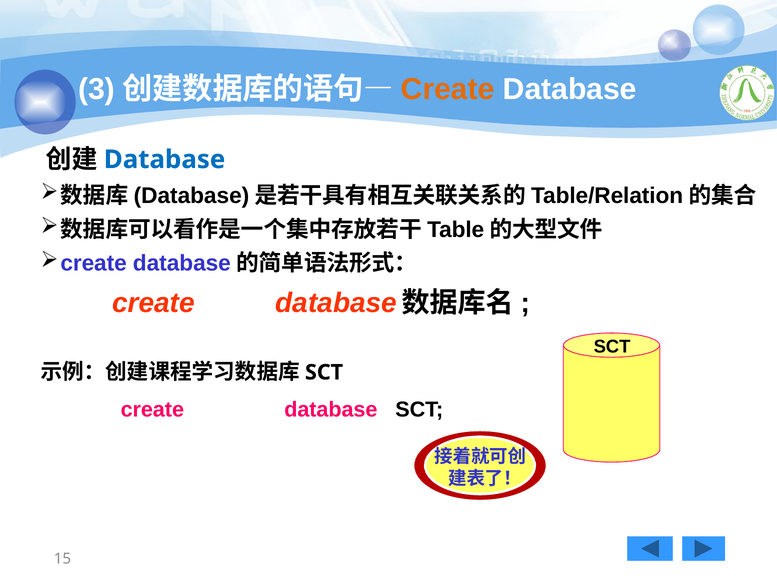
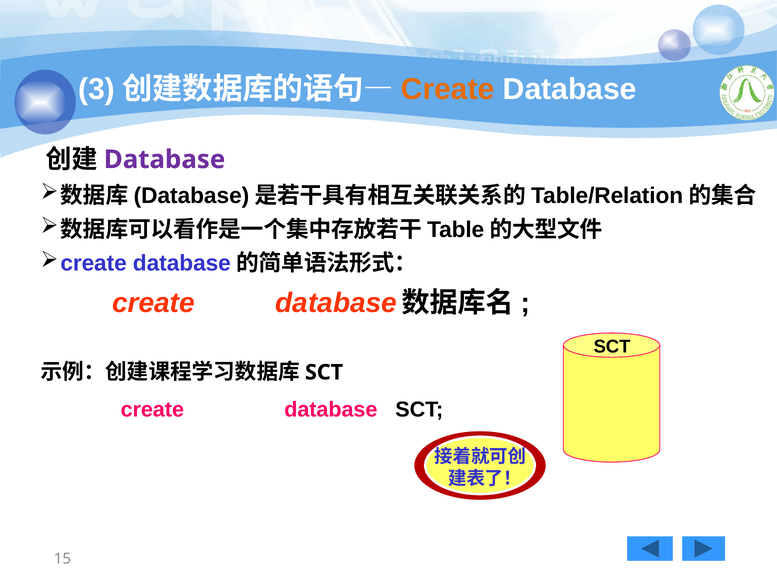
Database colour: blue -> purple (165, 159)
